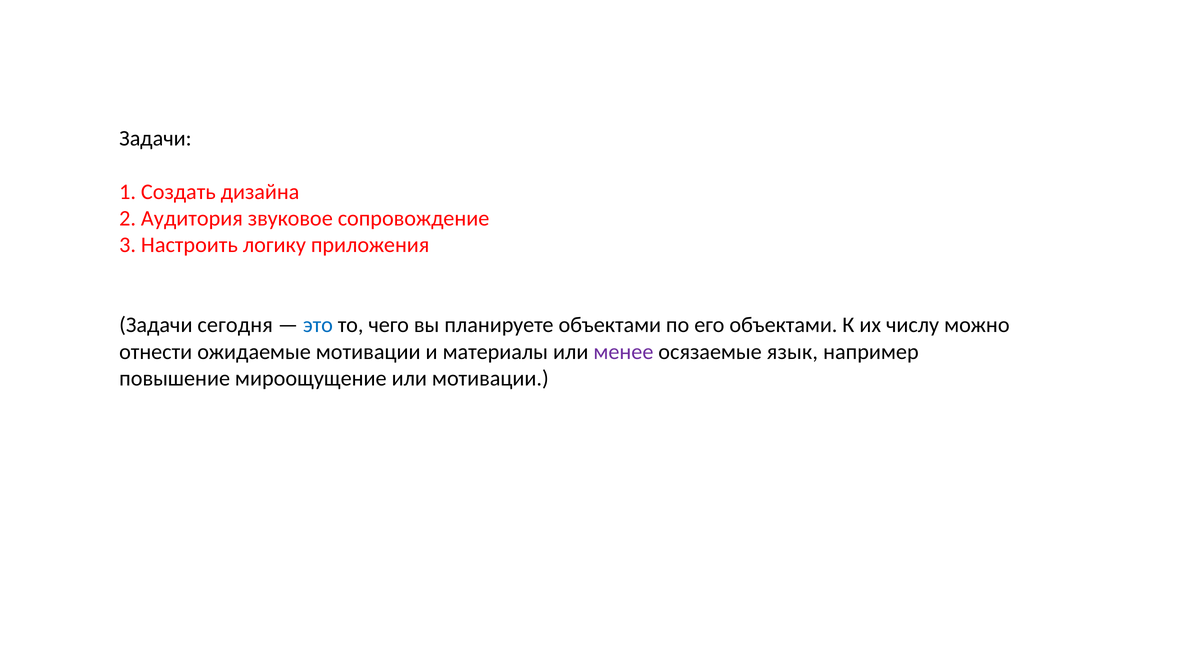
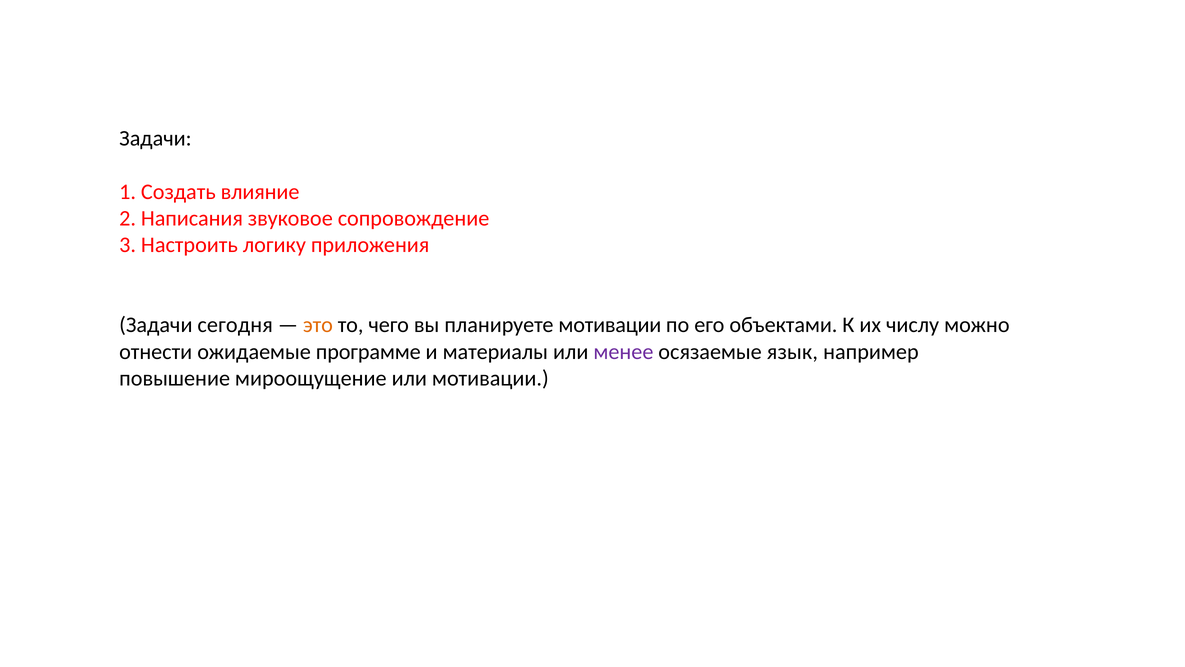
дизайна: дизайна -> влияние (260, 192)
Аудитория: Аудитория -> Написания (192, 218)
это colour: blue -> orange (318, 325)
планируете объектами: объектами -> мотивации (610, 325)
ожидаемые мотивации: мотивации -> программе (368, 352)
